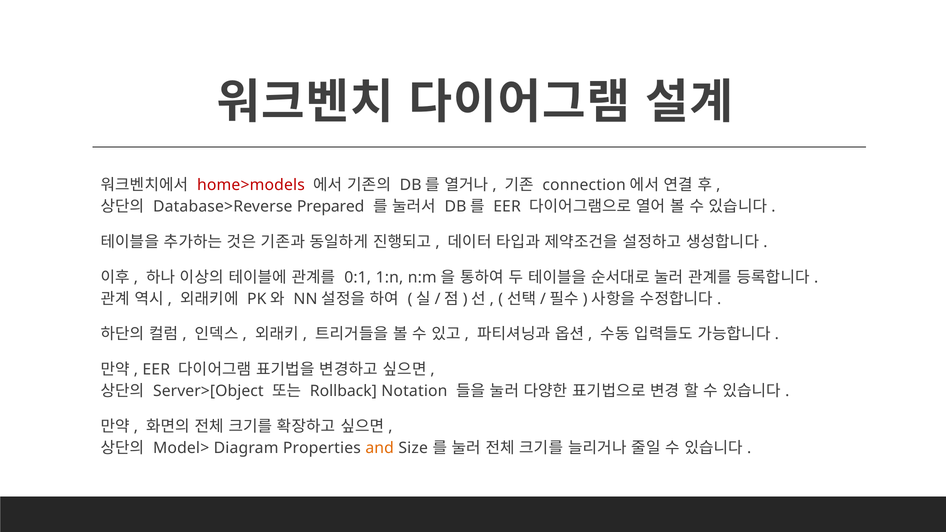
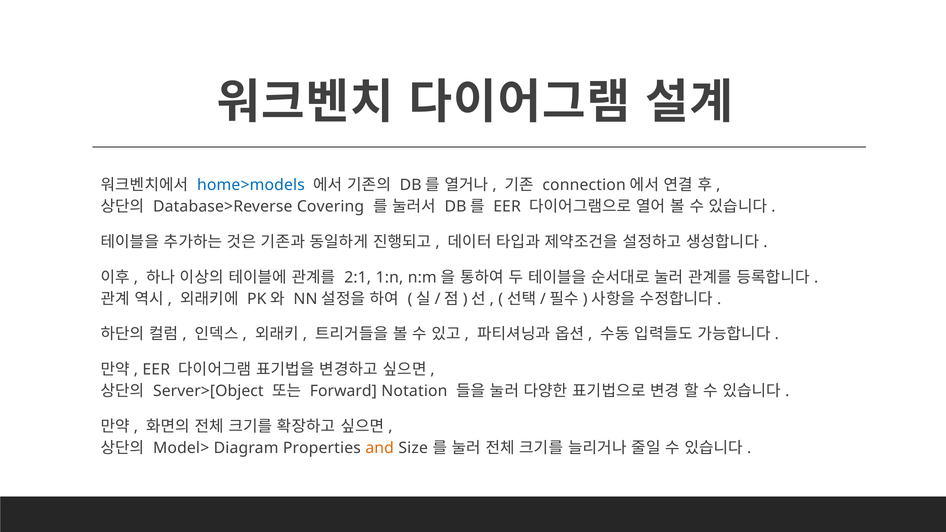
home>models colour: red -> blue (251, 185)
Prepared: Prepared -> Covering (331, 207)
0:1: 0:1 -> 2:1 (358, 277)
Rollback: Rollback -> Forward (343, 391)
